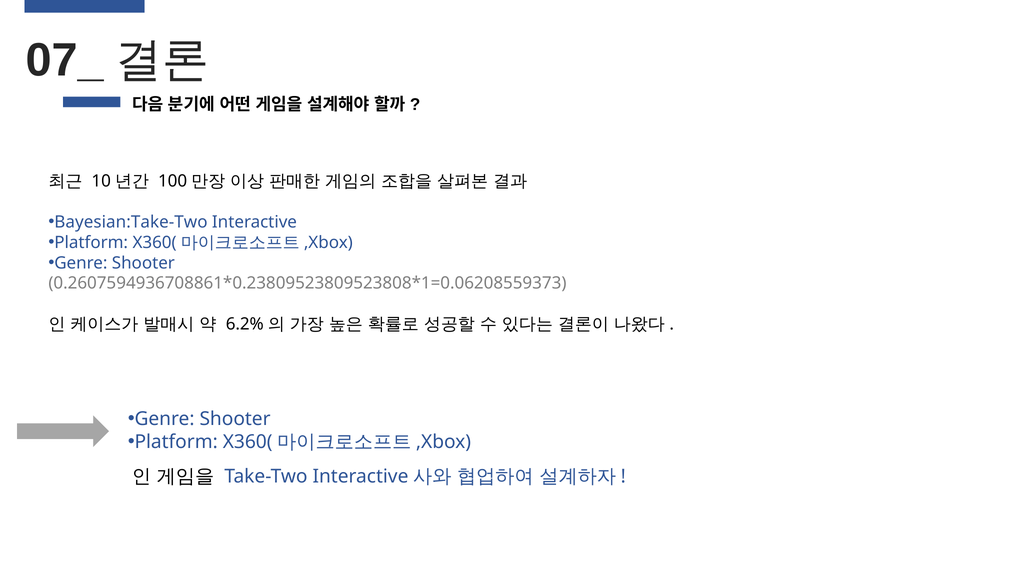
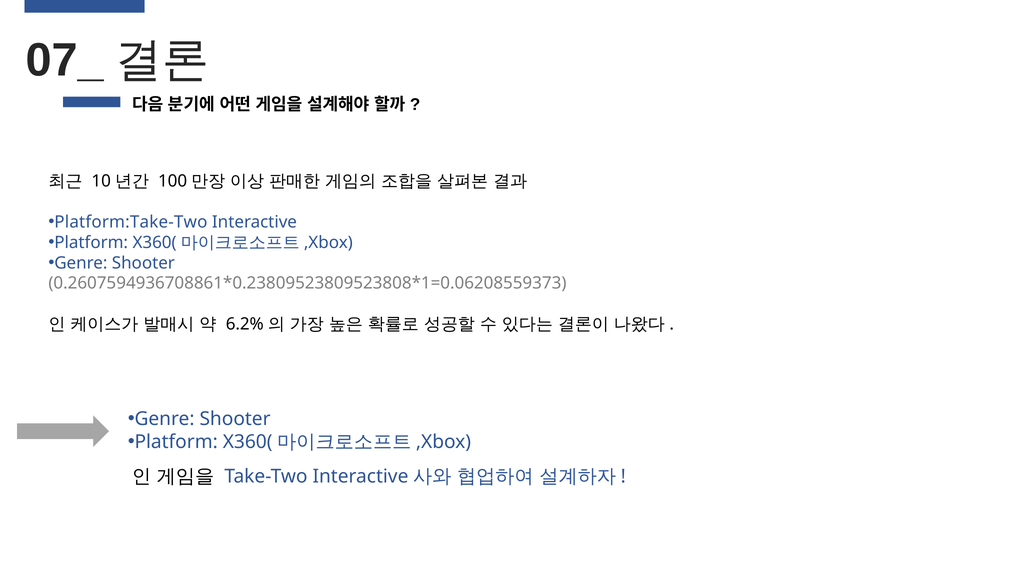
Bayesian:Take-Two: Bayesian:Take-Two -> Platform:Take-Two (131, 222)
